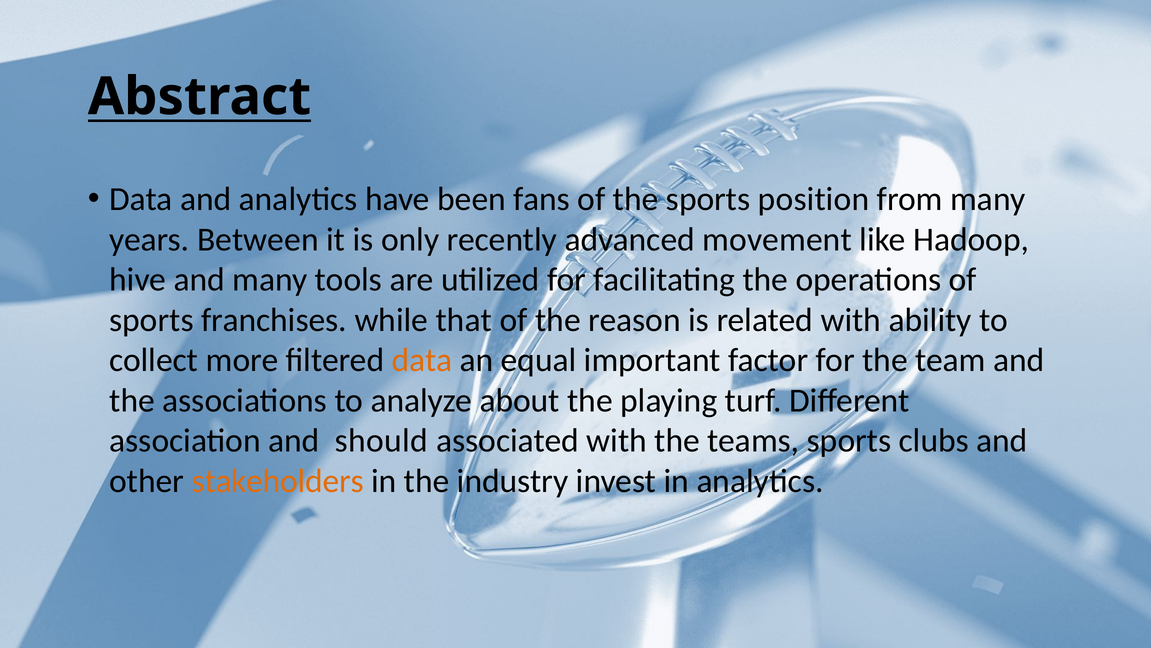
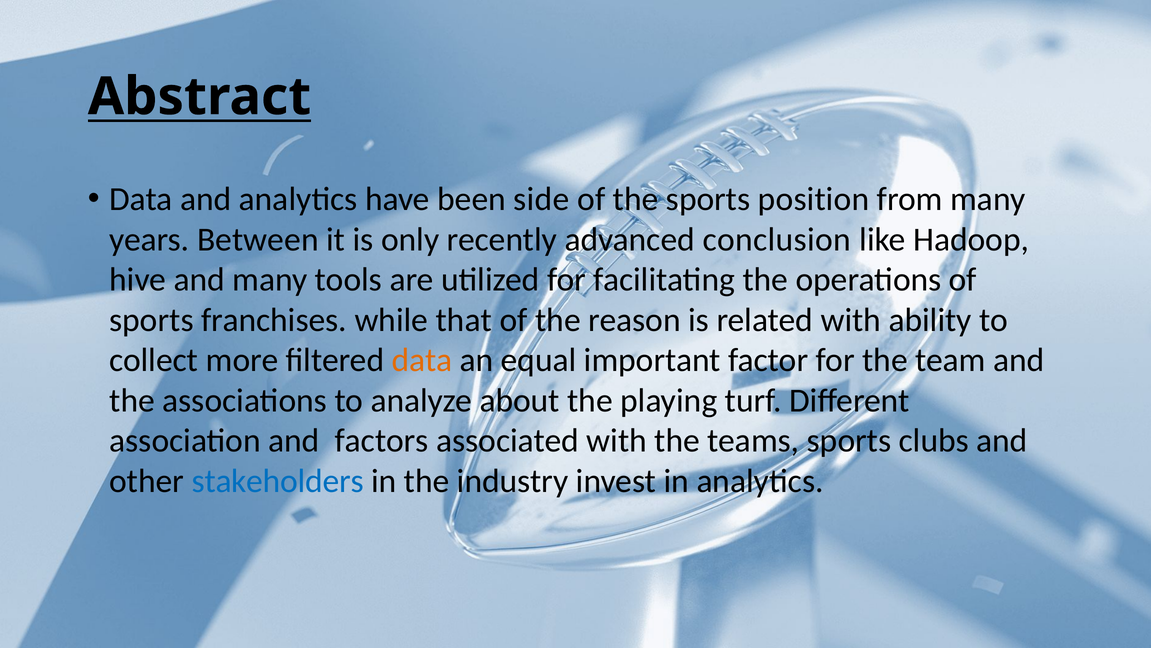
fans: fans -> side (541, 199)
movement: movement -> conclusion (777, 239)
should: should -> factors (382, 440)
stakeholders colour: orange -> blue (278, 481)
